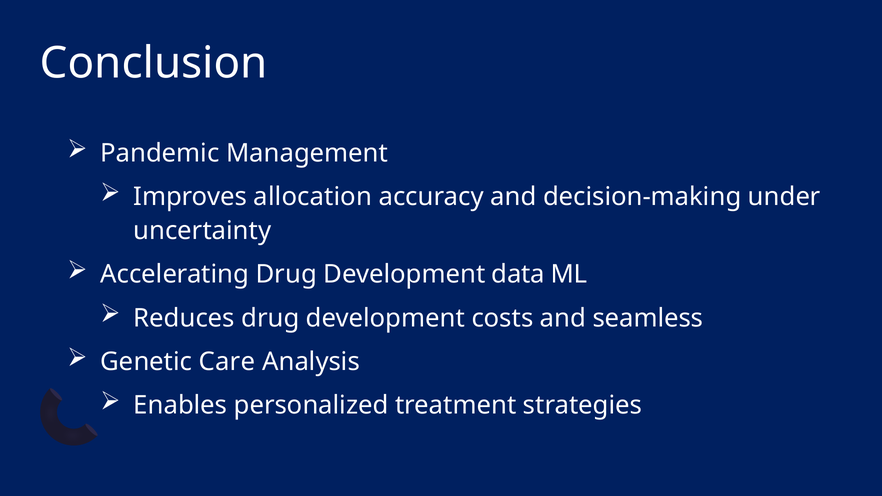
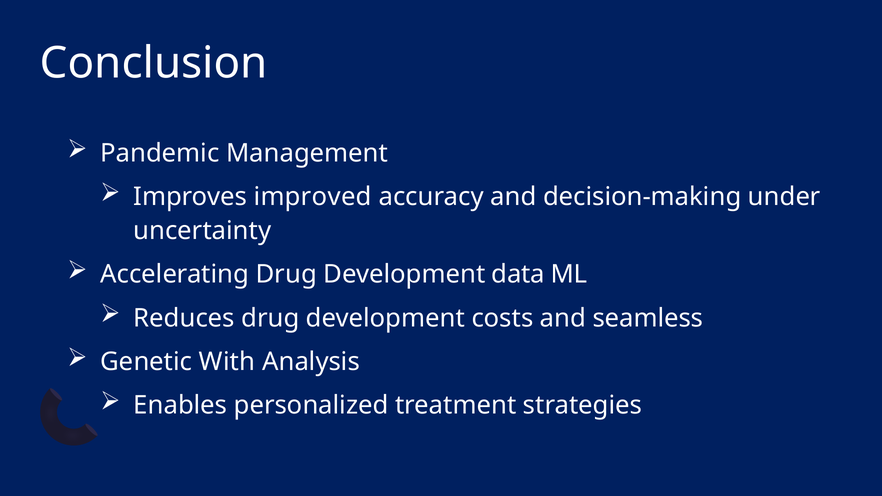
allocation: allocation -> improved (313, 197)
Care: Care -> With (227, 362)
